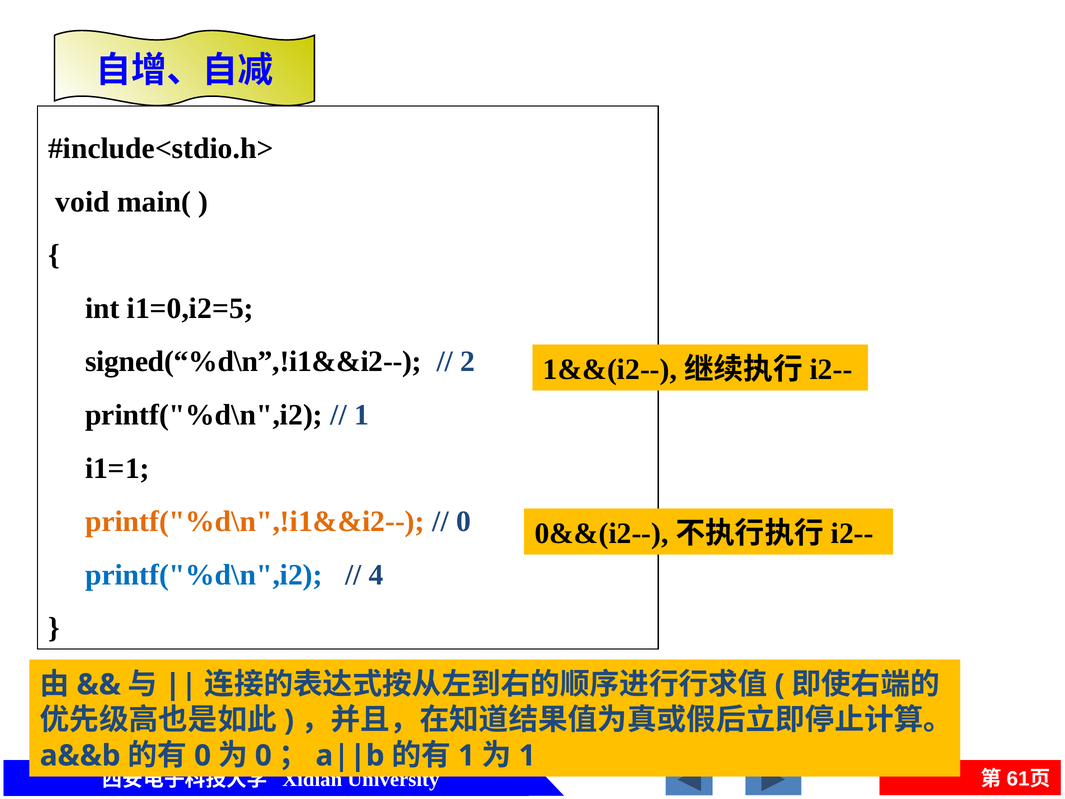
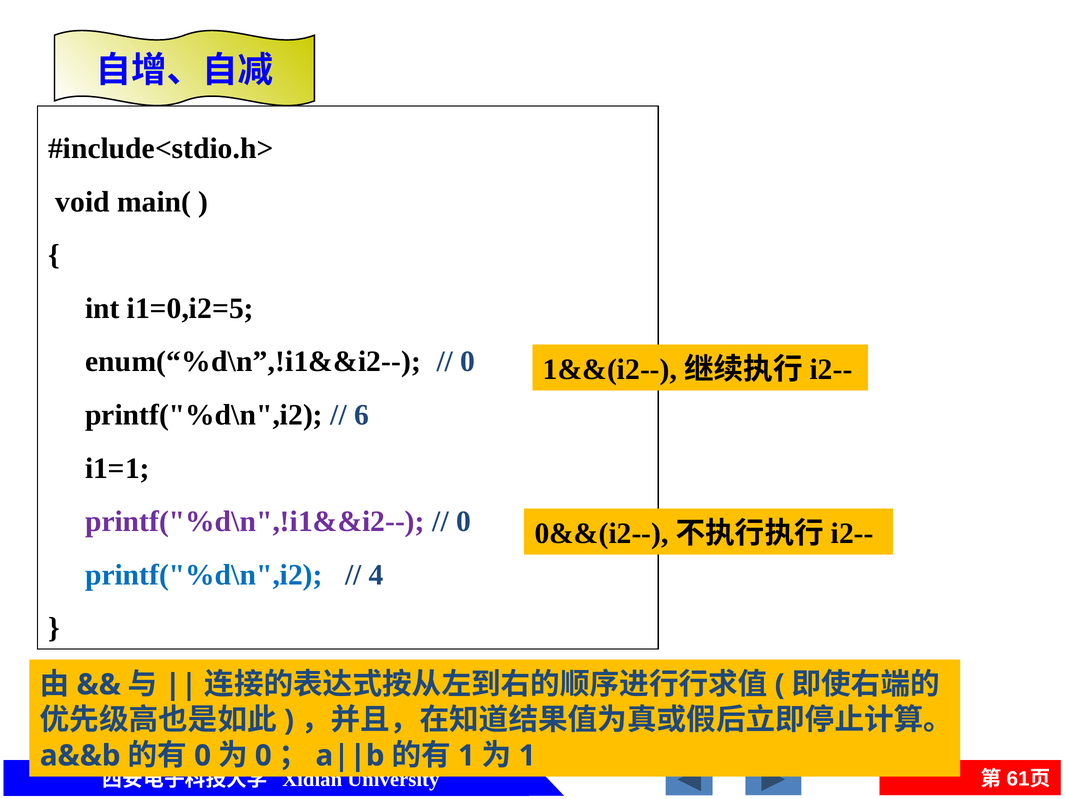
signed(“%d\n”,!i1&&i2--: signed(“%d\n”,!i1&&i2-- -> enum(“%d\n”,!i1&&i2-- (253, 362)
2: 2 -> 0 (468, 362)
1: 1 -> 6 (362, 415)
printf("%d\n",!i1&&i2-- colour: orange -> purple (255, 521)
